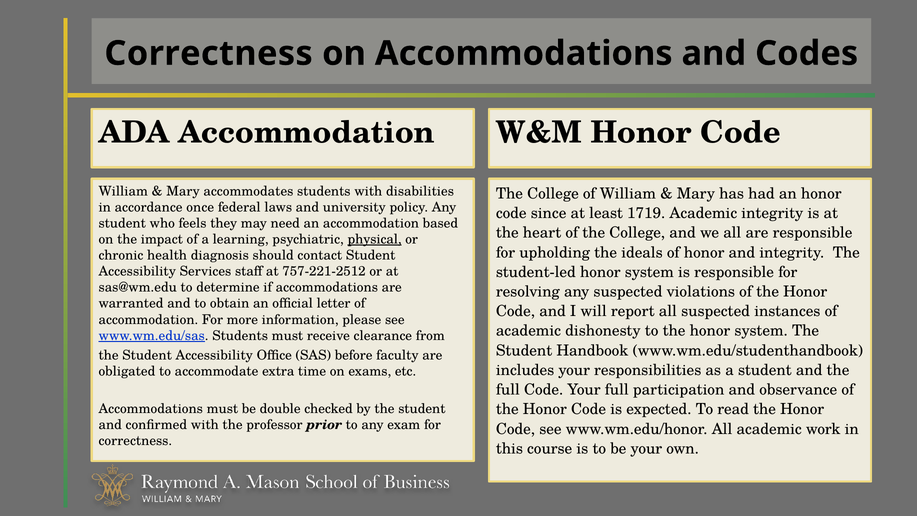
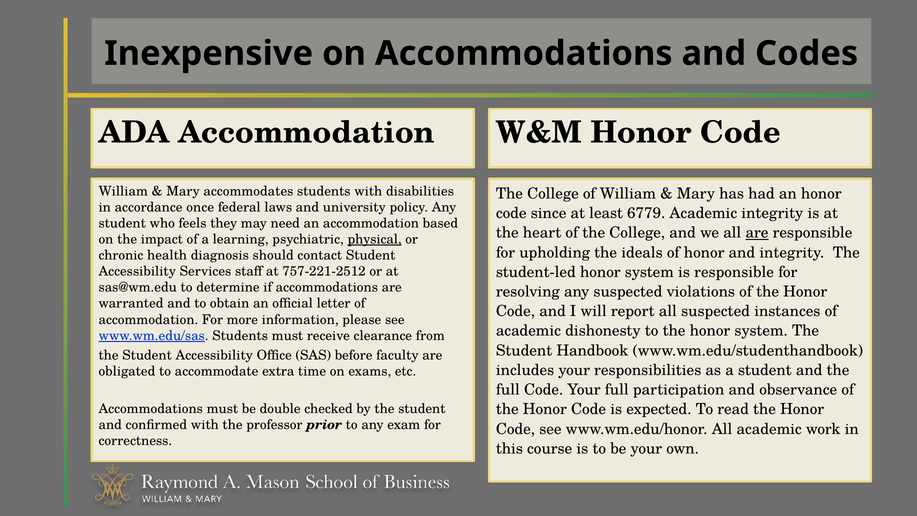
Correctness: Correctness -> Inexpensive (209, 53)
1719: 1719 -> 6779 (646, 213)
are underline: none -> present (757, 233)
